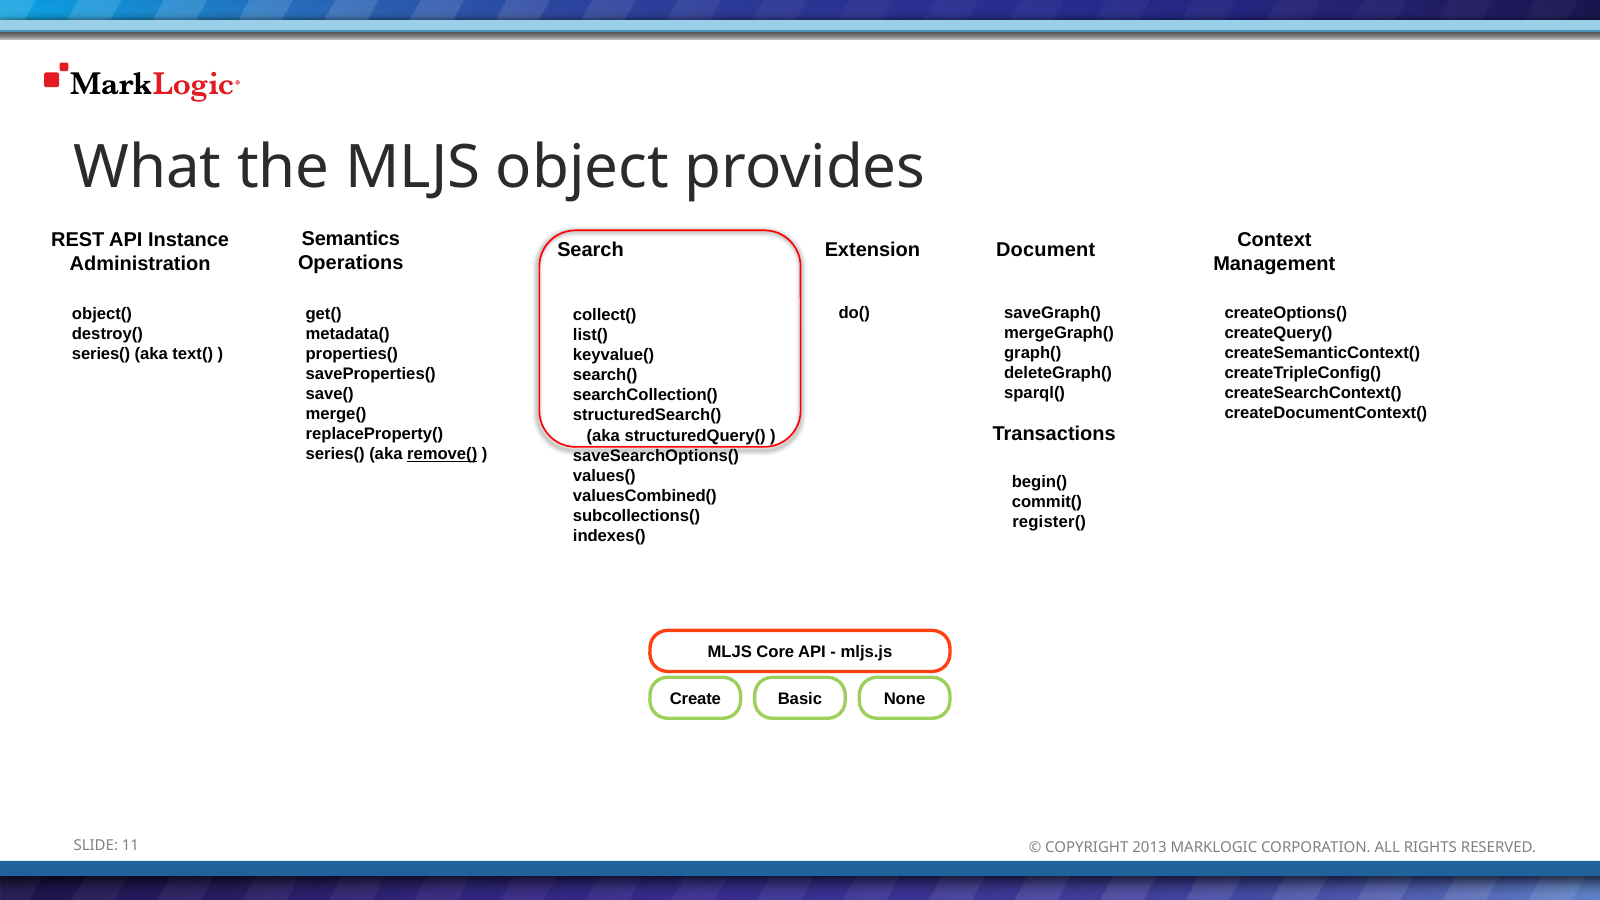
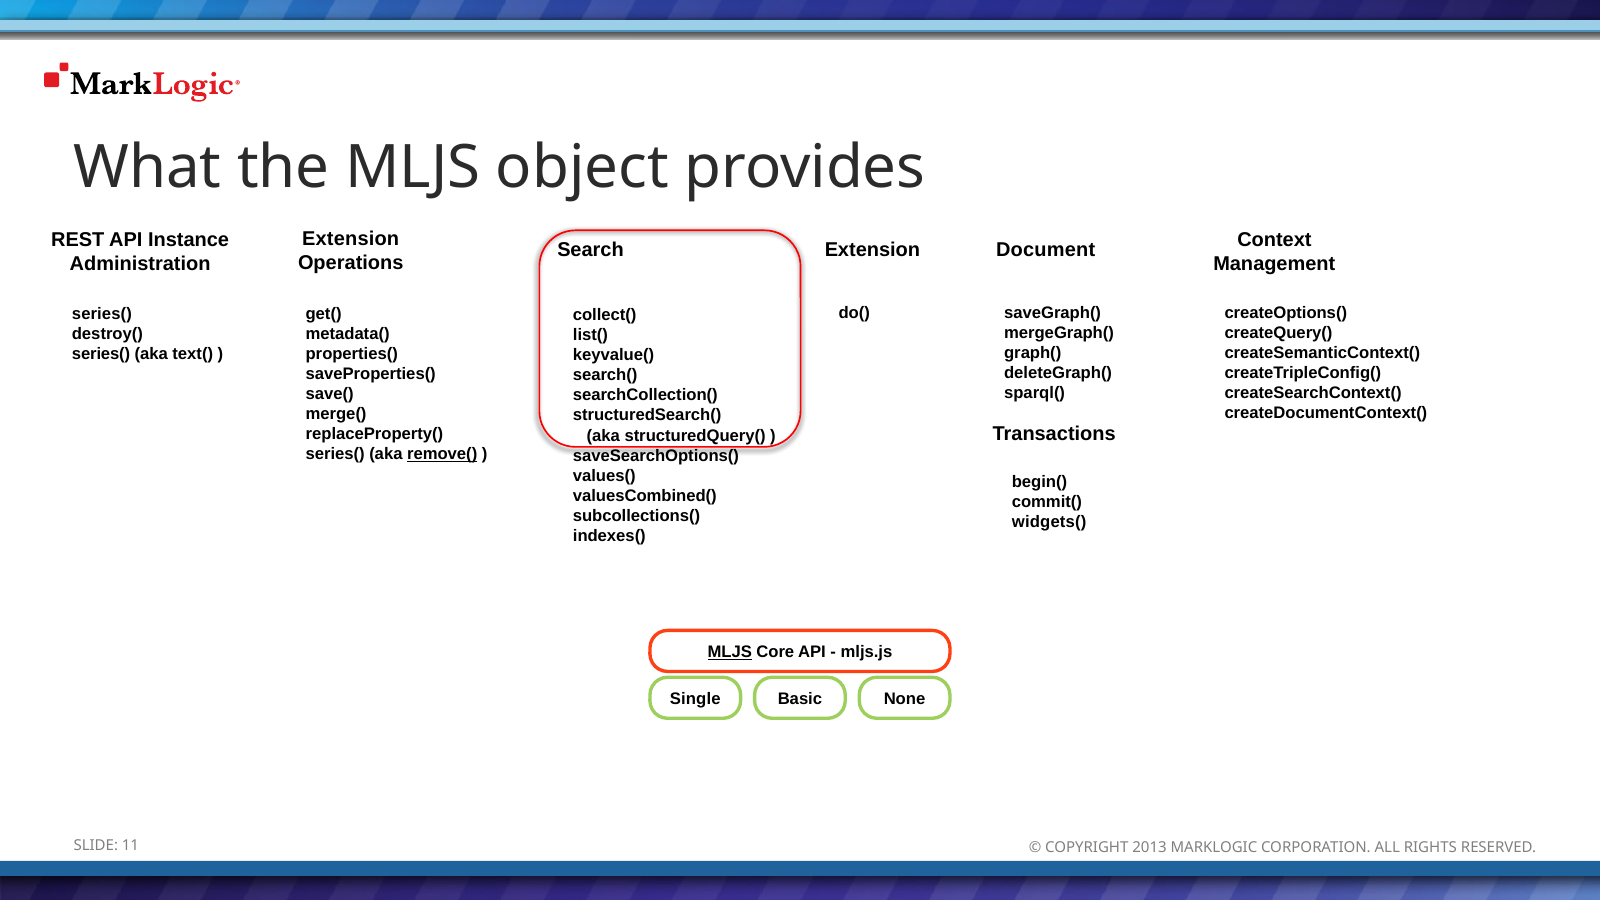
Semantics: Semantics -> Extension (351, 239)
object(: object( -> series( (102, 314)
register(: register( -> widgets( (1049, 522)
MLJS underline: none -> present (730, 652)
Create: Create -> Single (695, 699)
